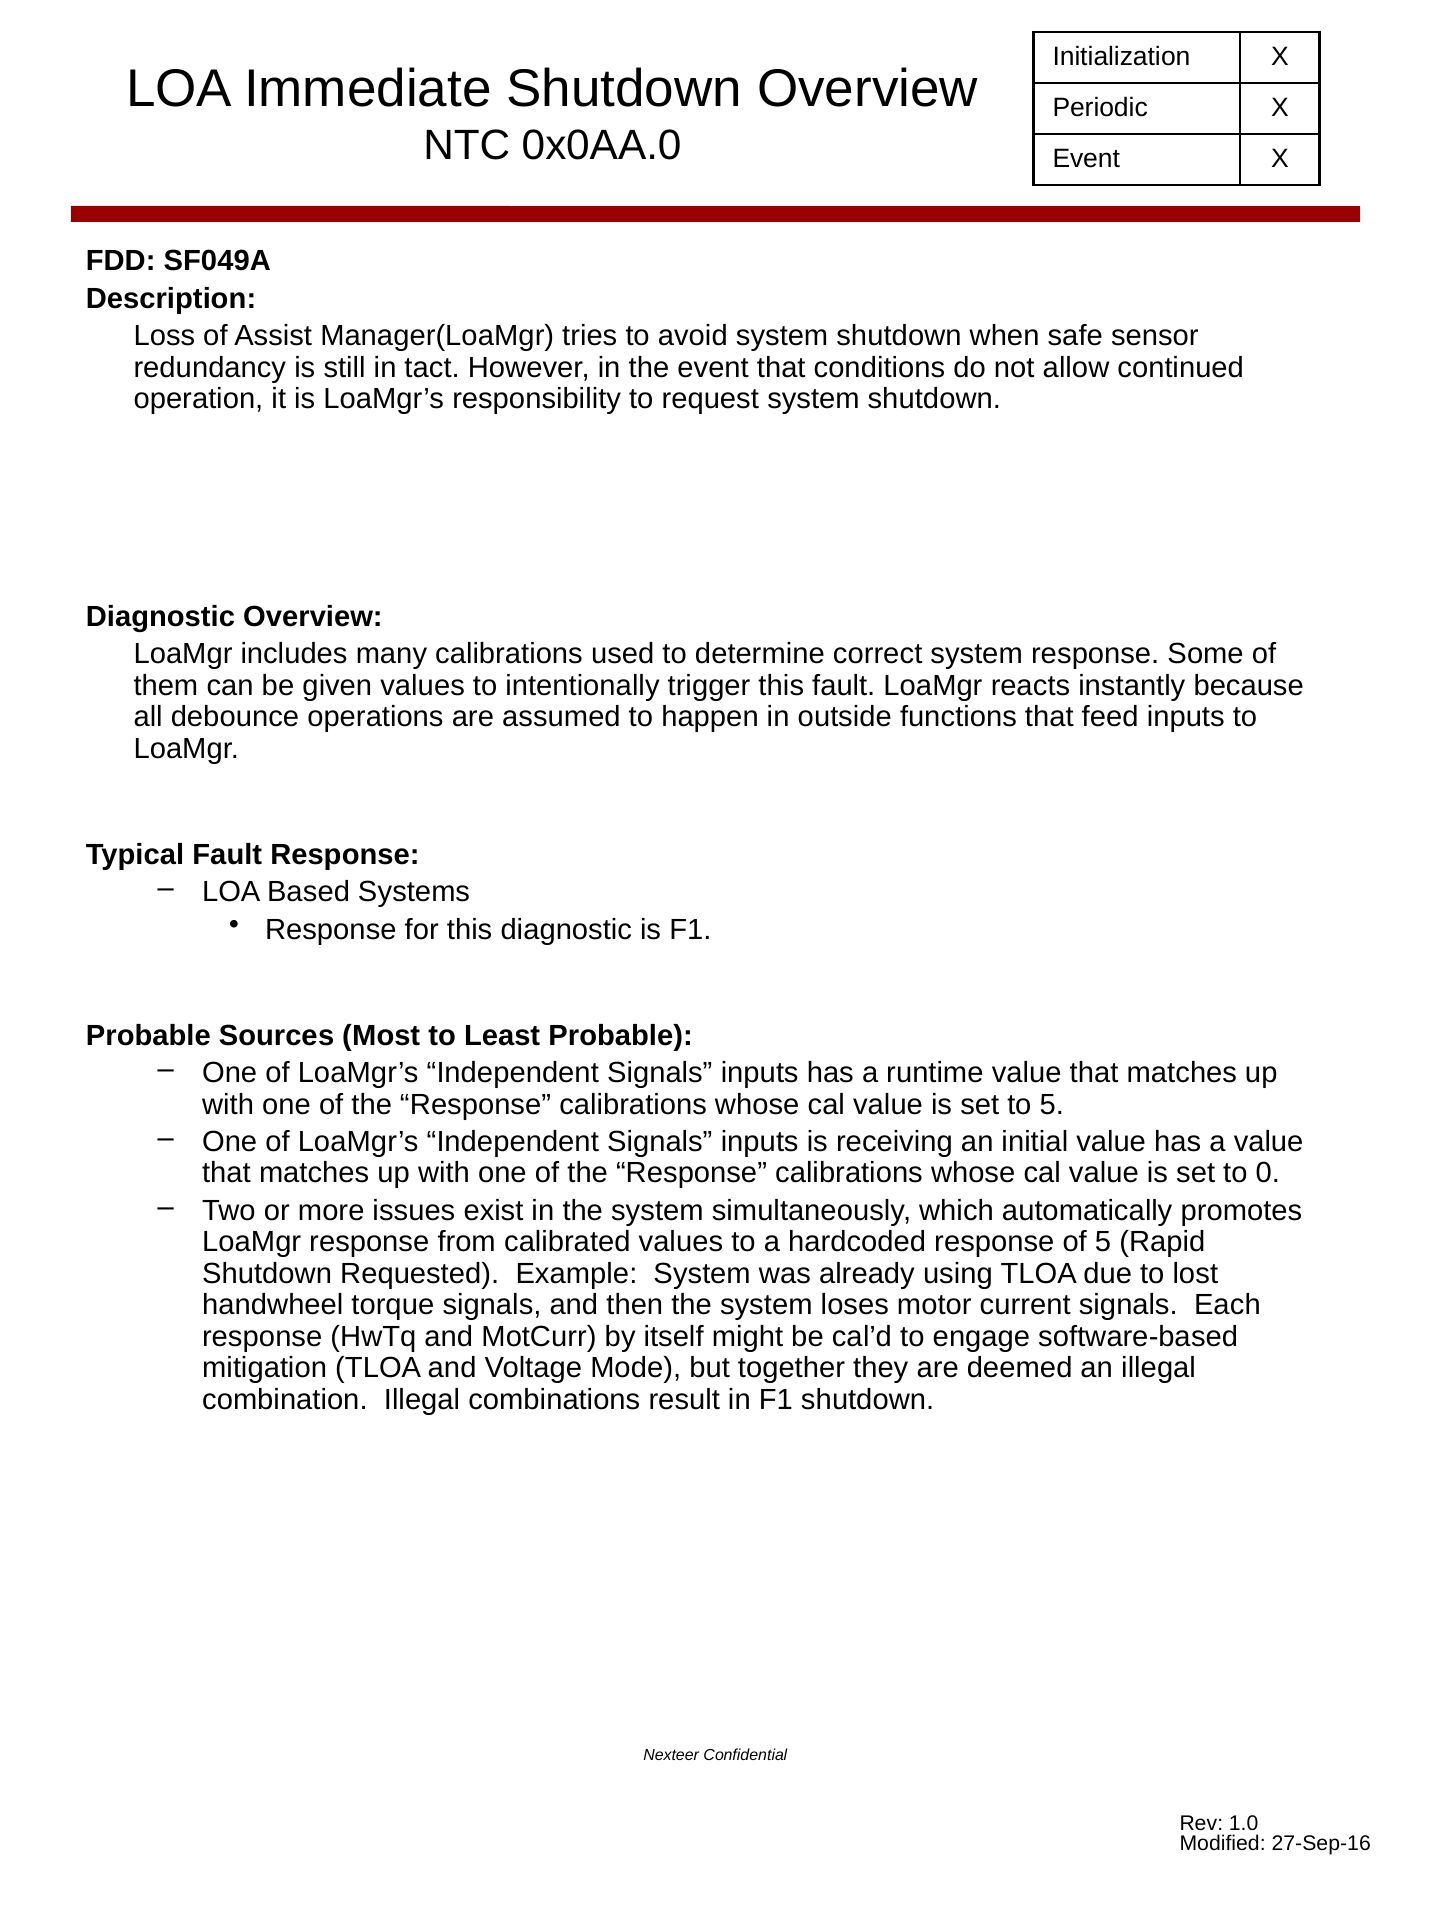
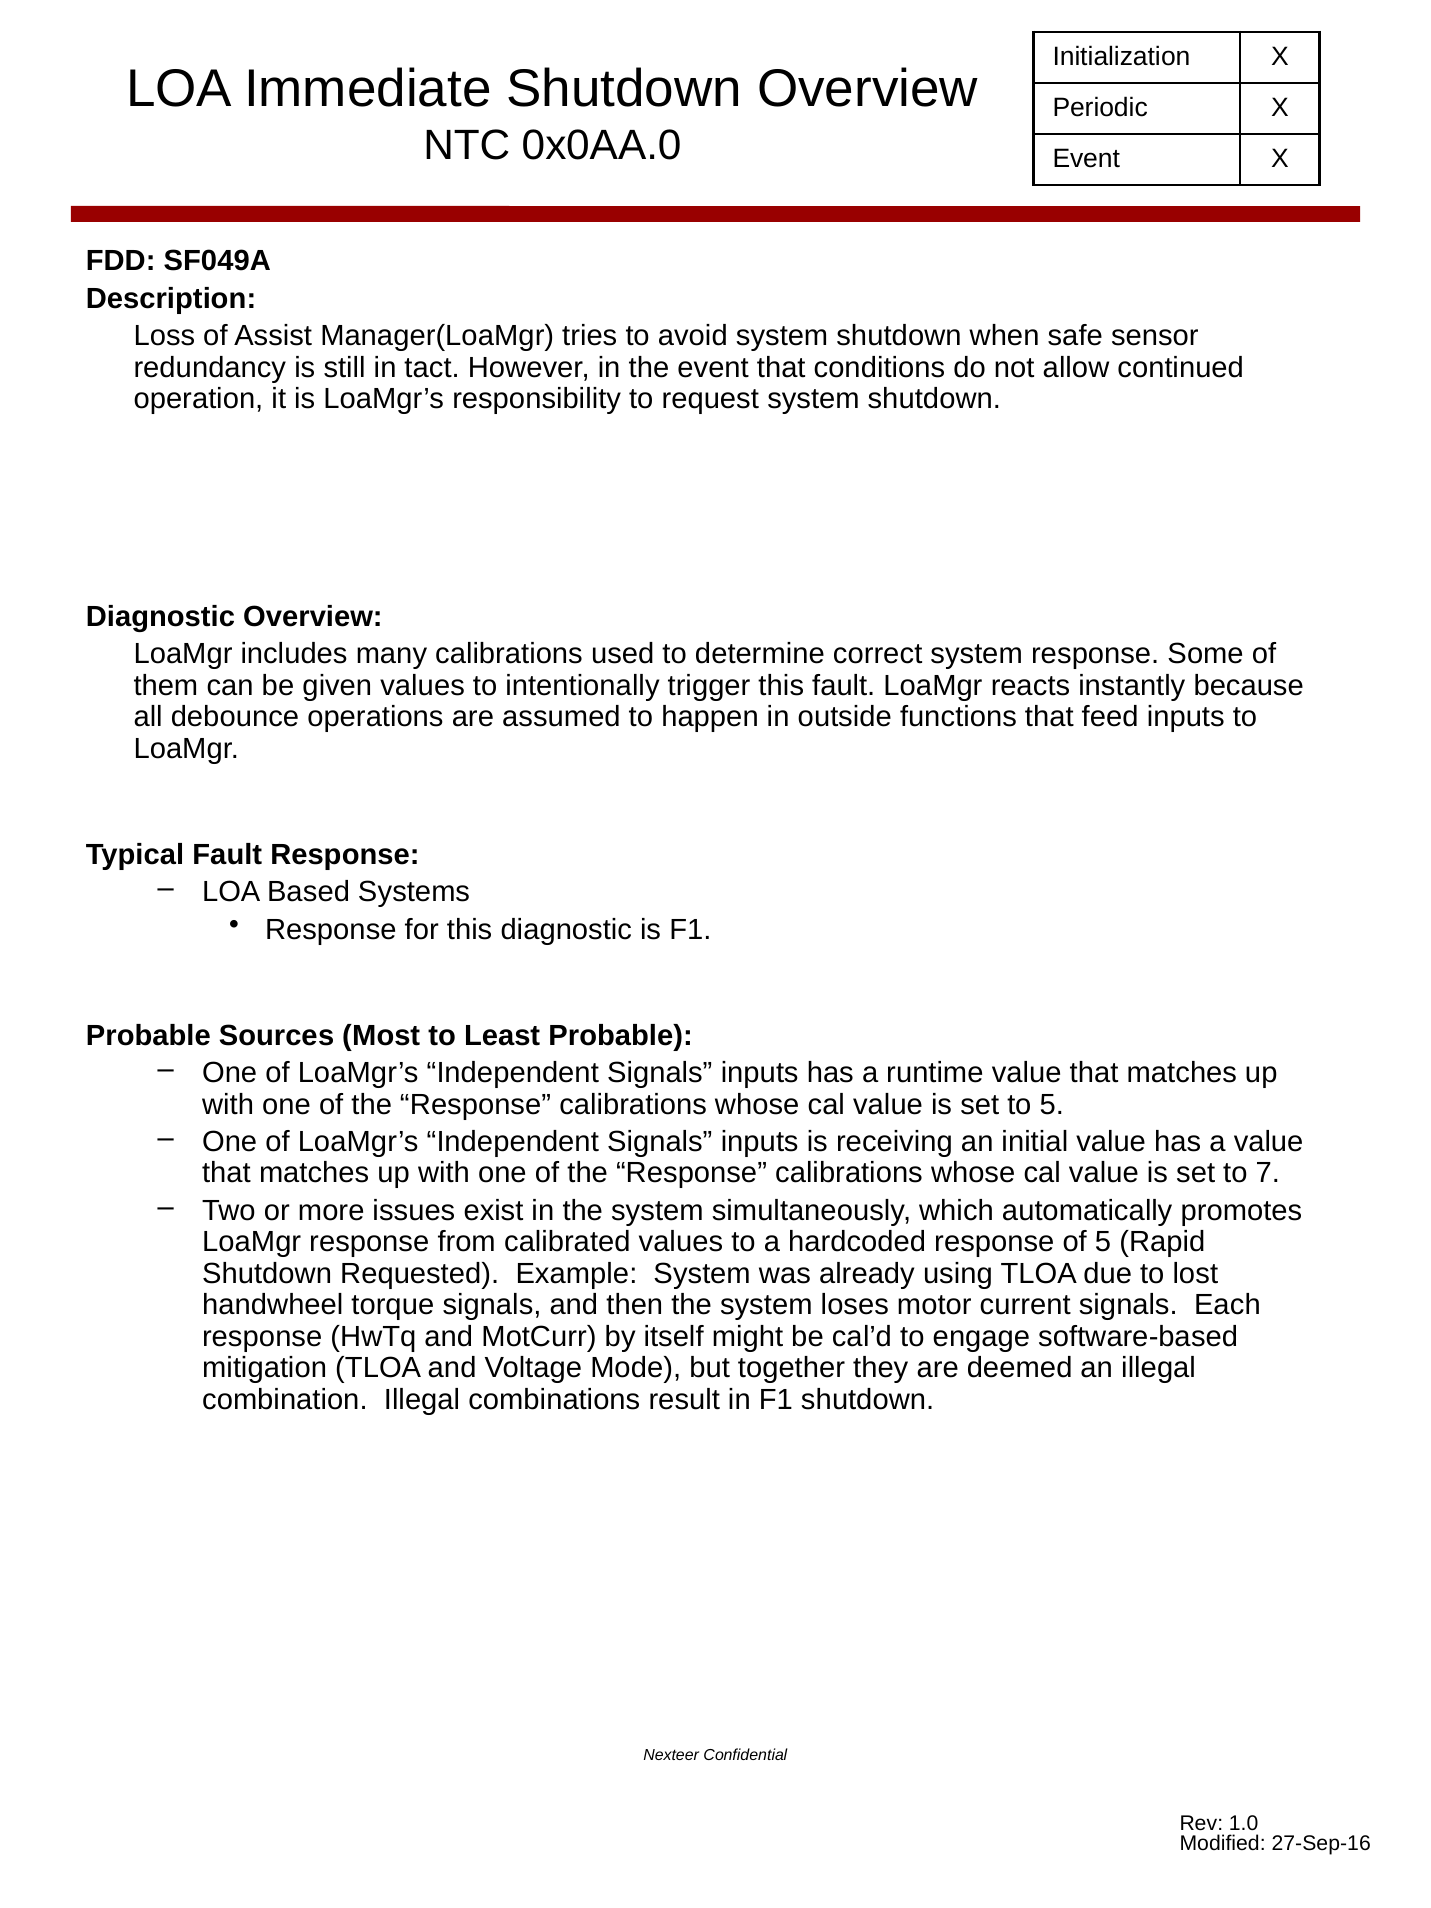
0: 0 -> 7 (1268, 1173)
